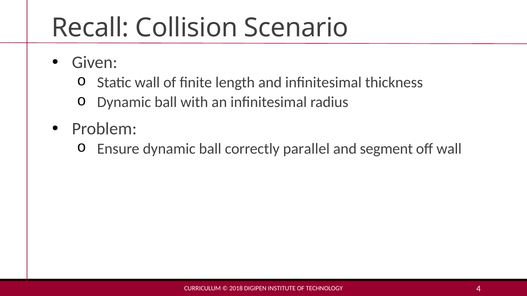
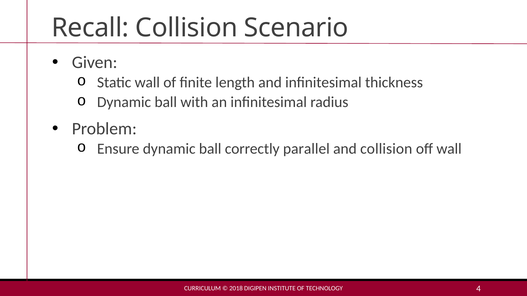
and segment: segment -> collision (386, 149)
